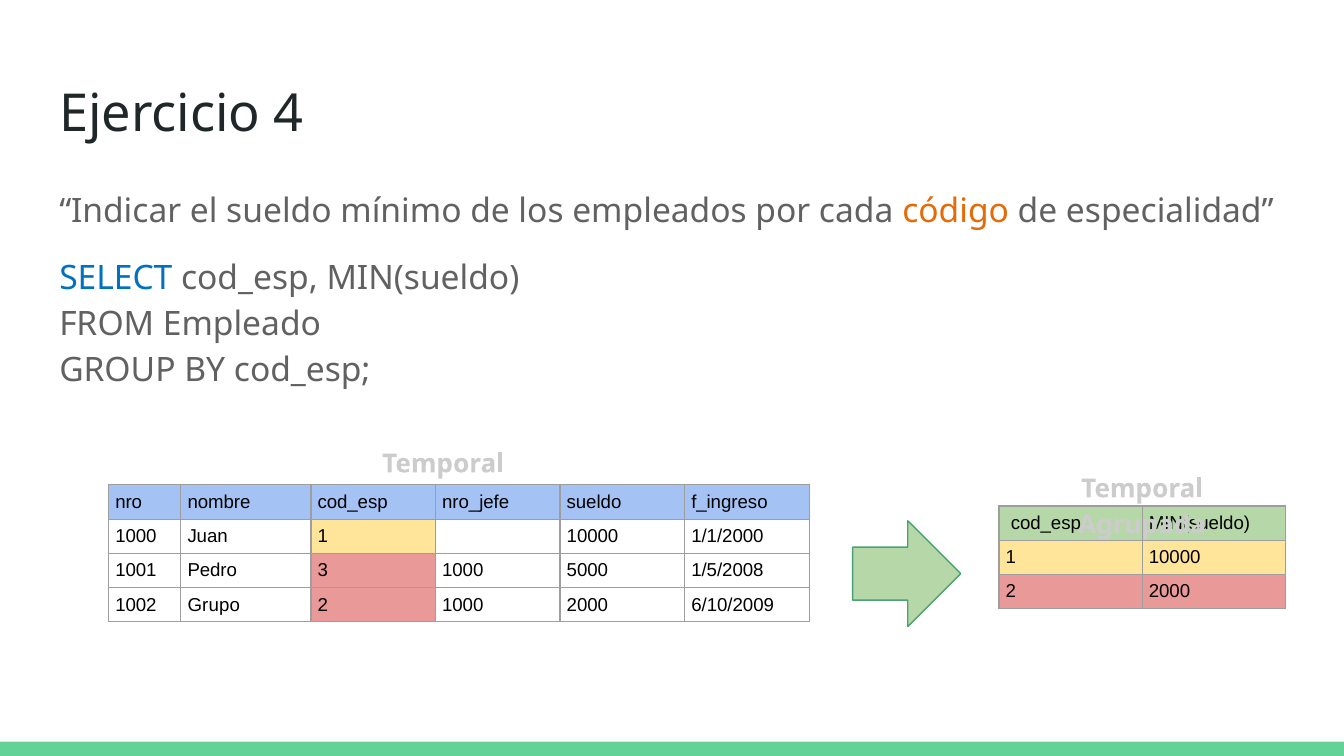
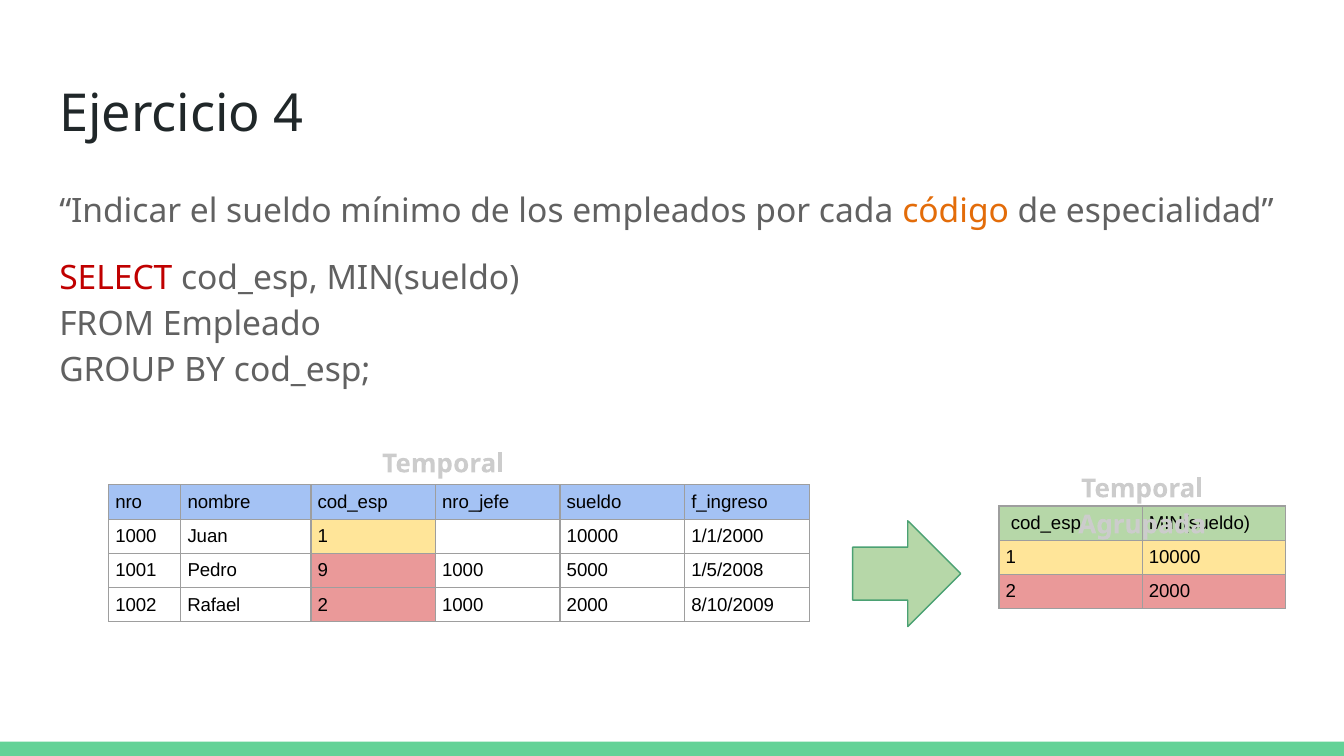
SELECT colour: blue -> red (116, 278)
3: 3 -> 9 (323, 571)
Grupo: Grupo -> Rafael (214, 605)
6/10/2009: 6/10/2009 -> 8/10/2009 (733, 605)
